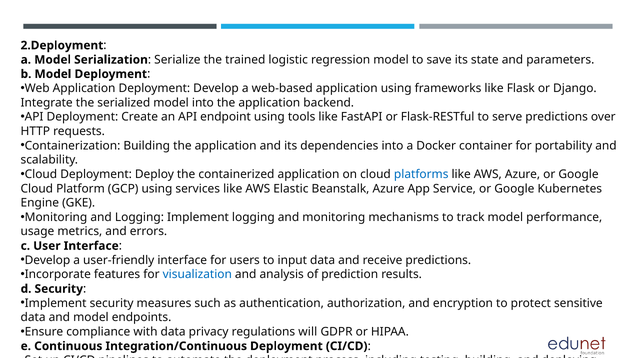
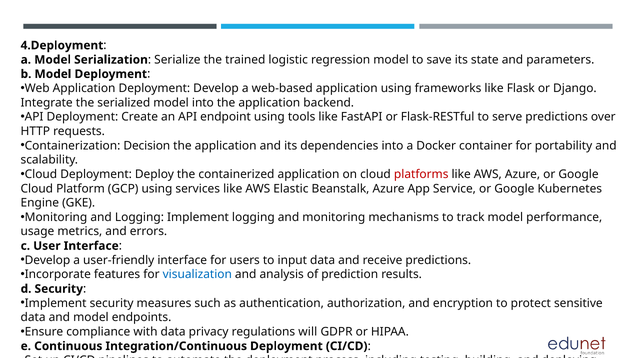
2.Deployment: 2.Deployment -> 4.Deployment (62, 45)
Containerization Building: Building -> Decision (147, 146)
platforms colour: blue -> red (421, 174)
